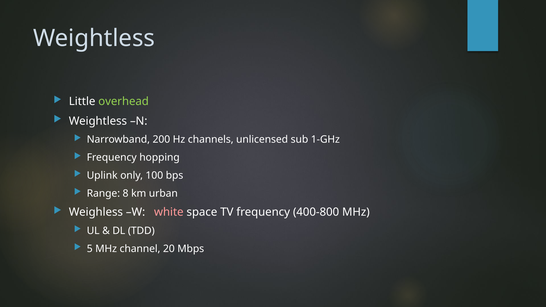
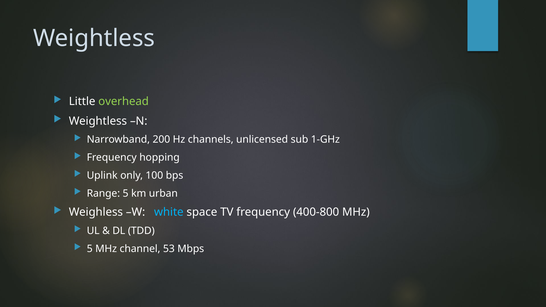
Range 8: 8 -> 5 (126, 193)
white colour: pink -> light blue (169, 212)
20: 20 -> 53 (169, 249)
